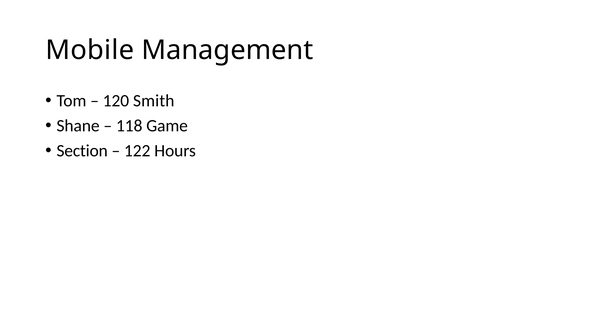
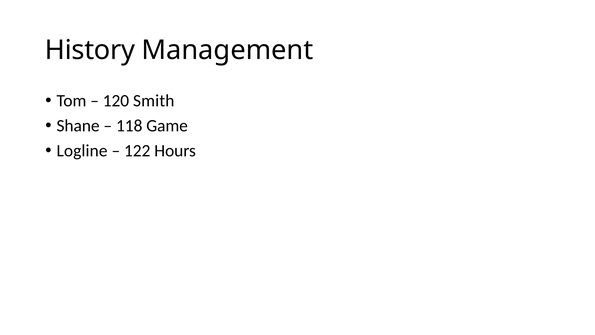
Mobile: Mobile -> History (90, 50)
Section: Section -> Logline (82, 150)
